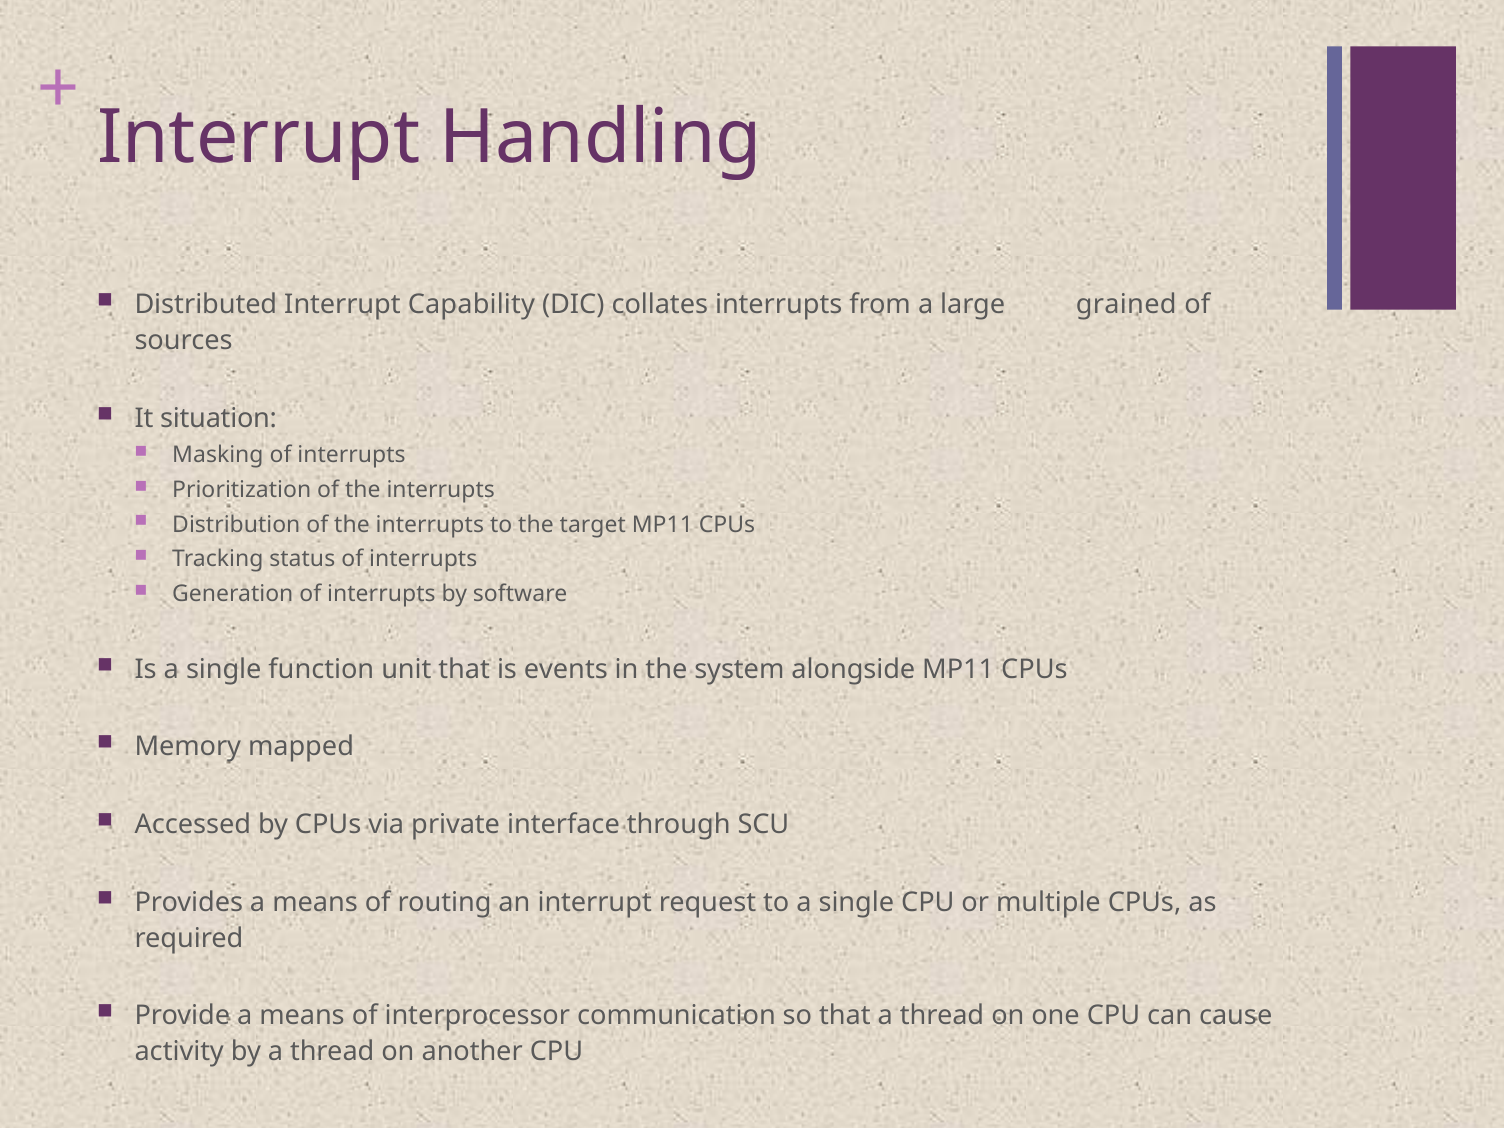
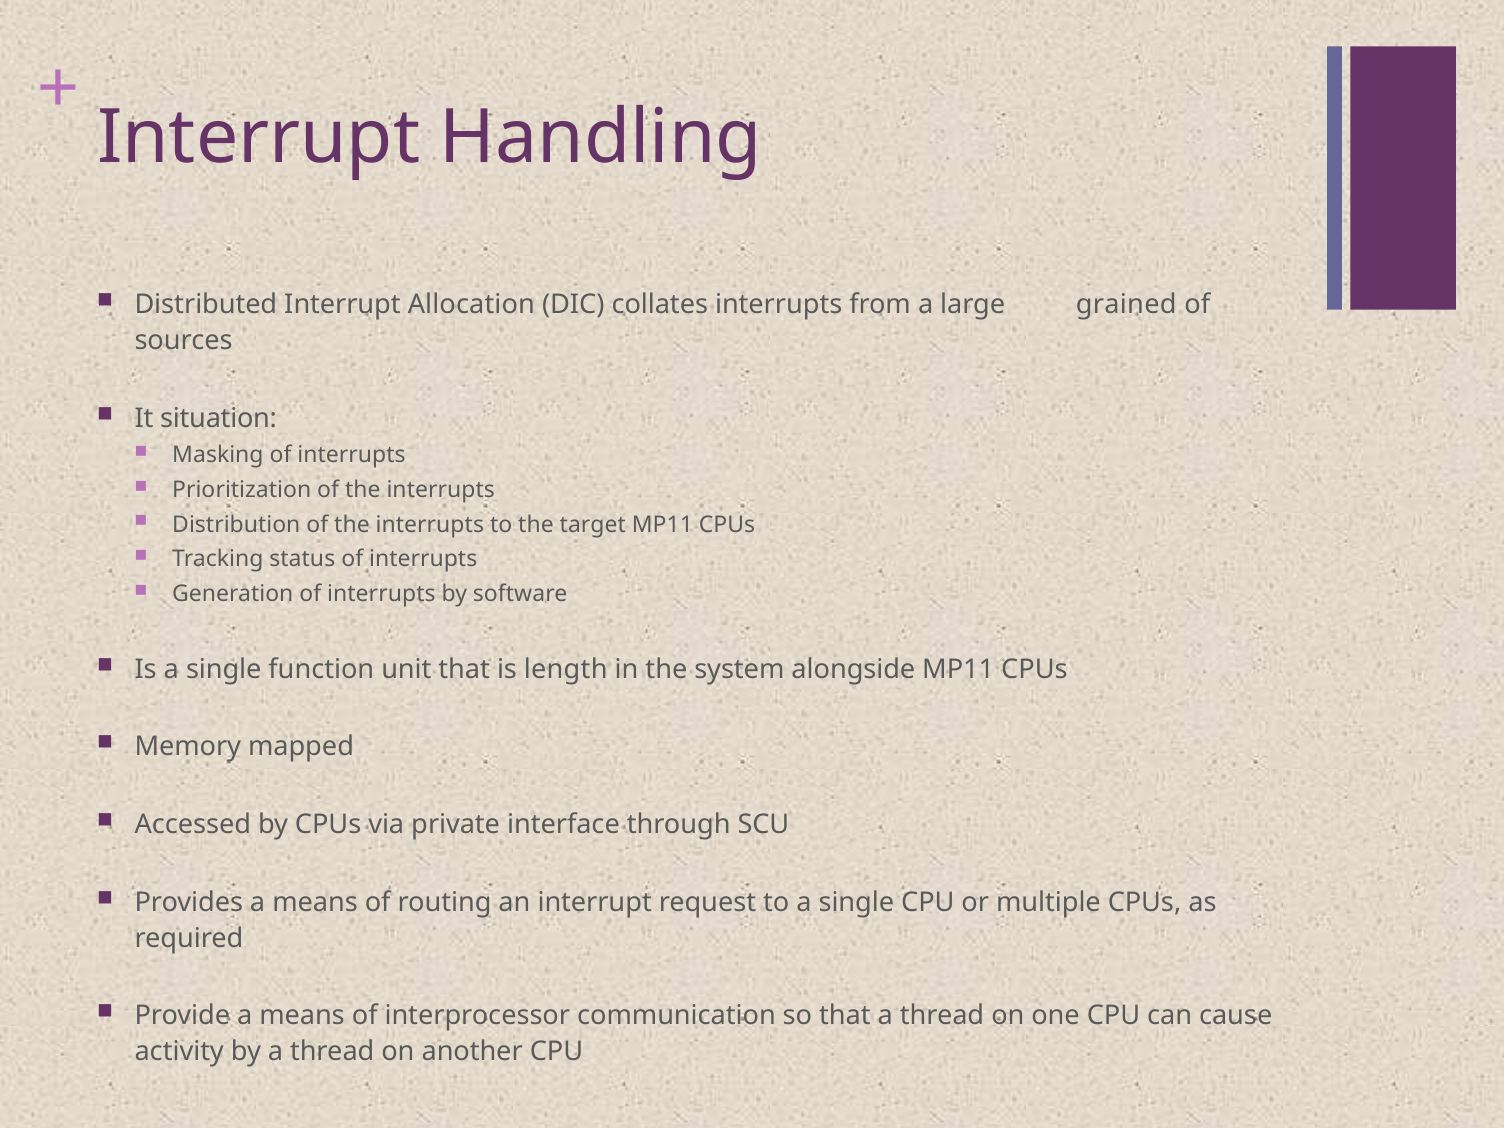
Capability: Capability -> Allocation (471, 305)
events: events -> length (566, 669)
